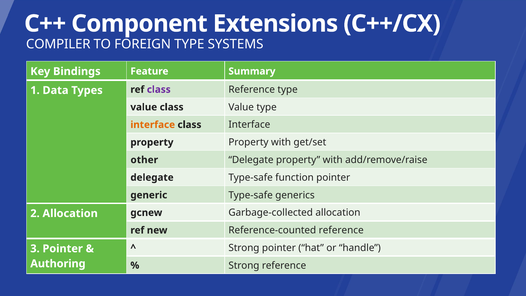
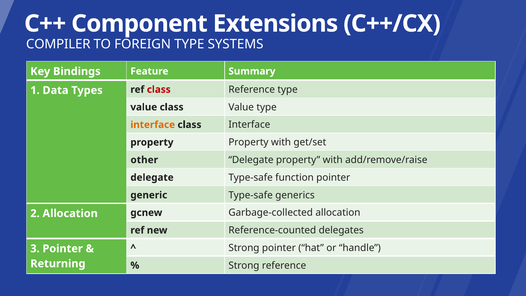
class colour: purple -> red (159, 90)
Reference-counted reference: reference -> delegates (341, 230)
Authoring: Authoring -> Returning (58, 264)
